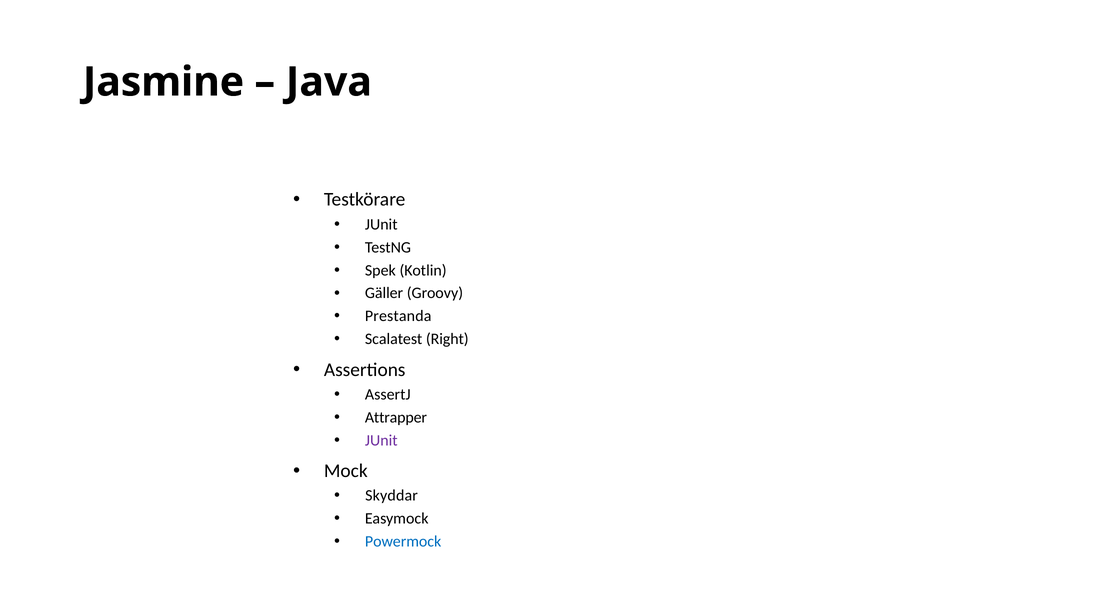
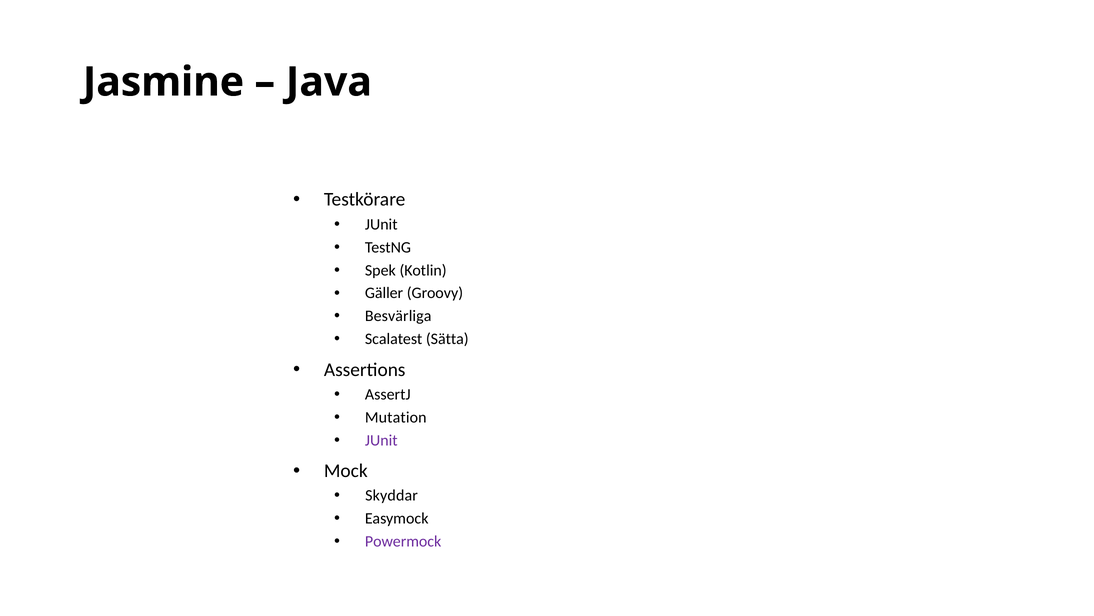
Prestanda: Prestanda -> Besvärliga (398, 316)
Right: Right -> Sätta (447, 339)
Attrapper: Attrapper -> Mutation (396, 417)
Powermock colour: blue -> purple (403, 541)
